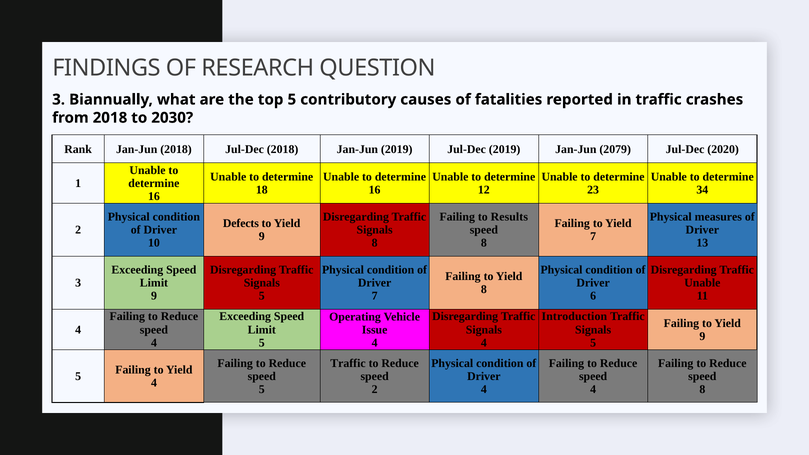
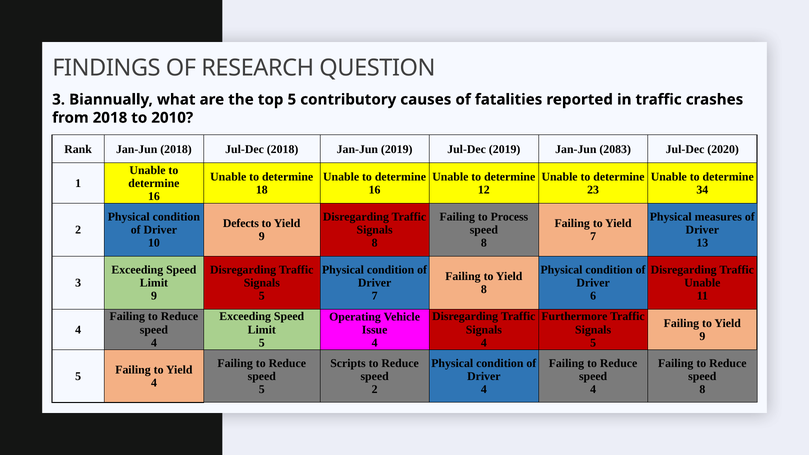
2030: 2030 -> 2010 (172, 118)
2079: 2079 -> 2083 (615, 149)
Results: Results -> Process (509, 217)
Introduction: Introduction -> Furthermore (574, 317)
Traffic: Traffic -> Scripts (348, 363)
